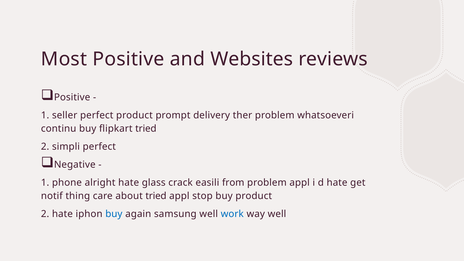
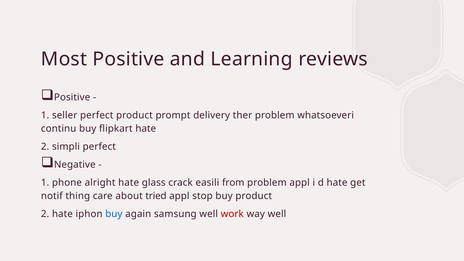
Websites: Websites -> Learning (252, 59)
flipkart tried: tried -> hate (146, 129)
work colour: blue -> red (232, 214)
